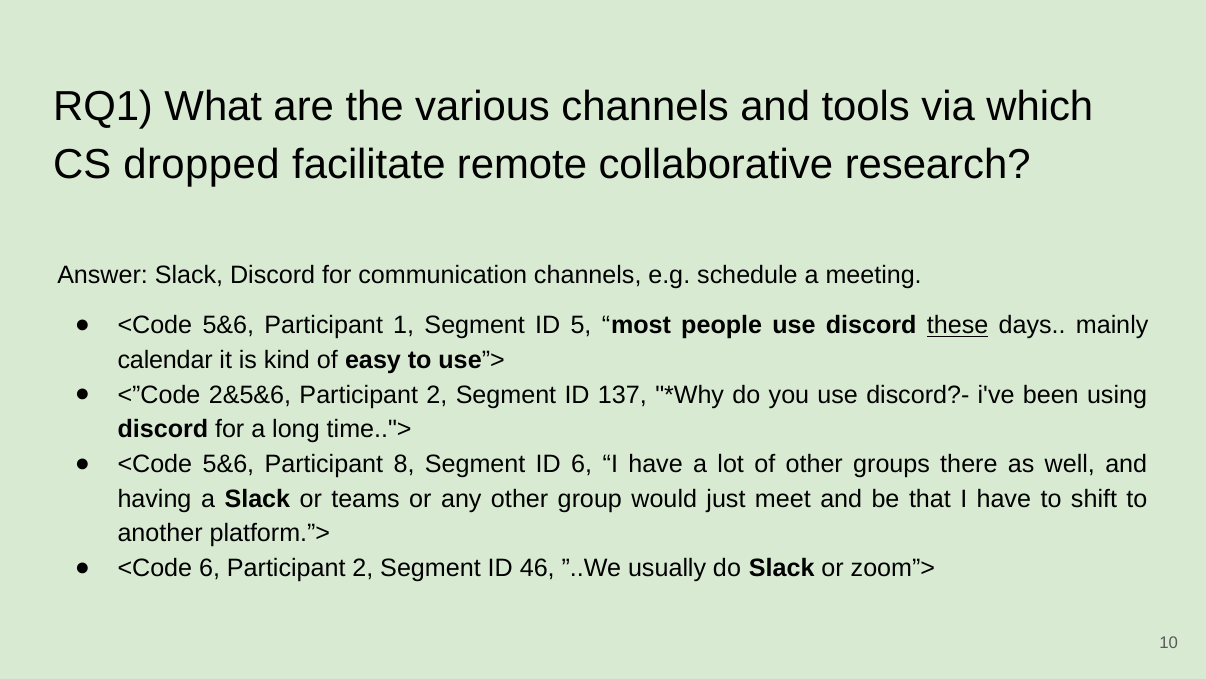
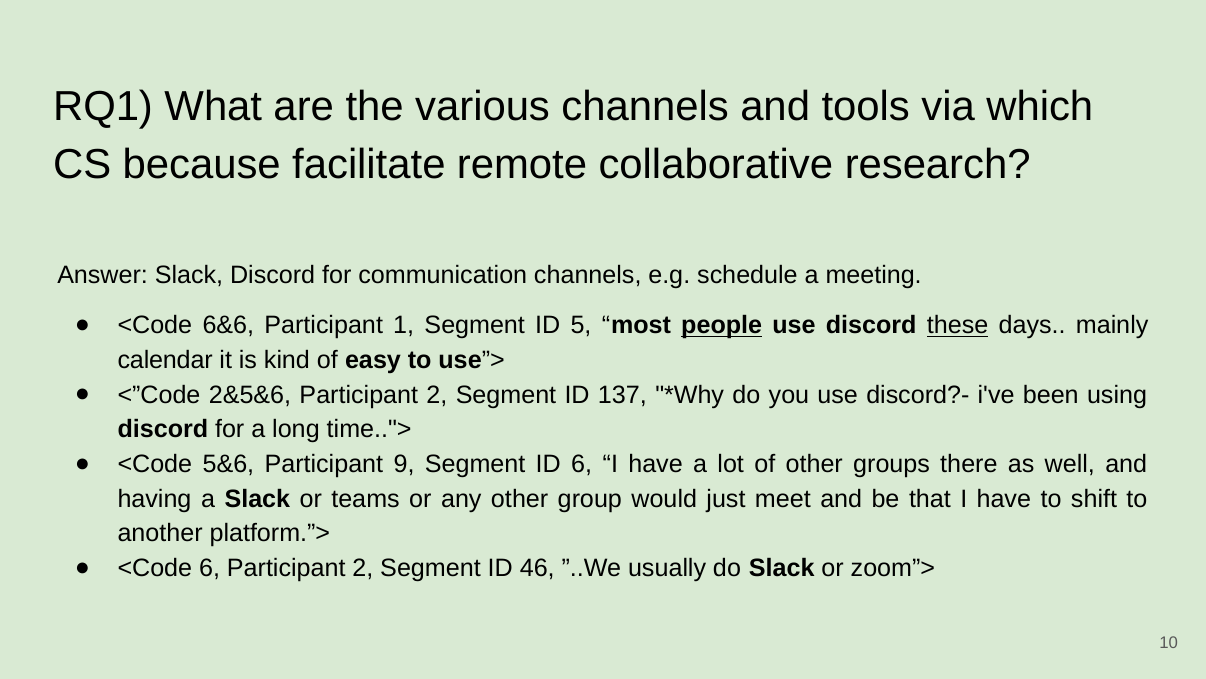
dropped: dropped -> because (202, 164)
5&6: 5&6 -> 6&6 (228, 325)
people underline: none -> present (722, 325)
8: 8 -> 9 (404, 464)
